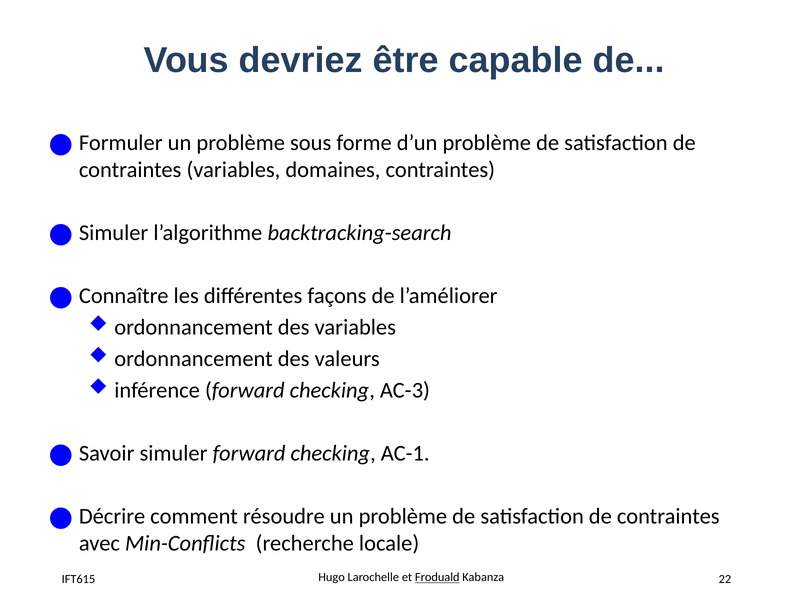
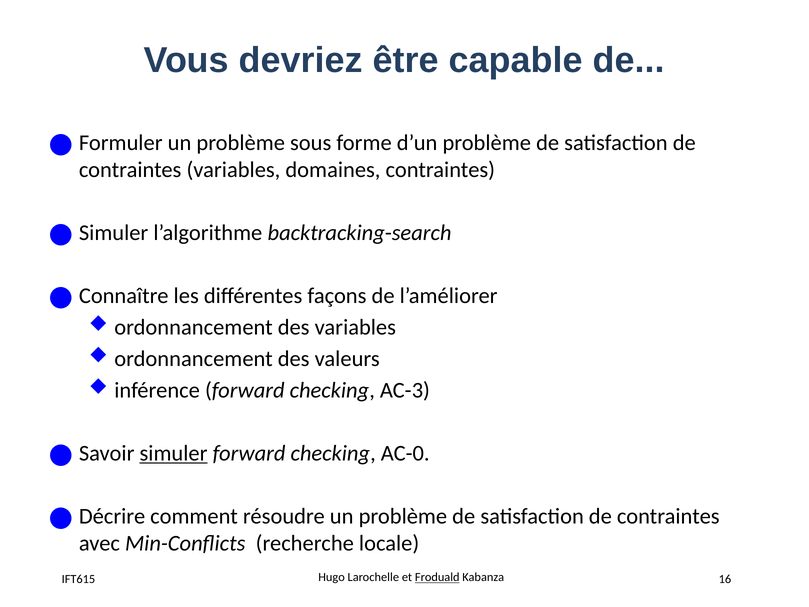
simuler underline: none -> present (174, 453)
AC-1: AC-1 -> AC-0 (405, 453)
22: 22 -> 16 (725, 579)
